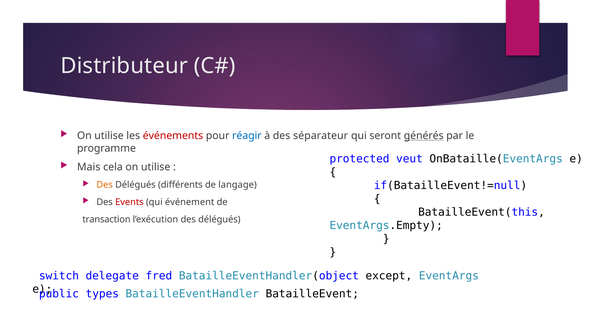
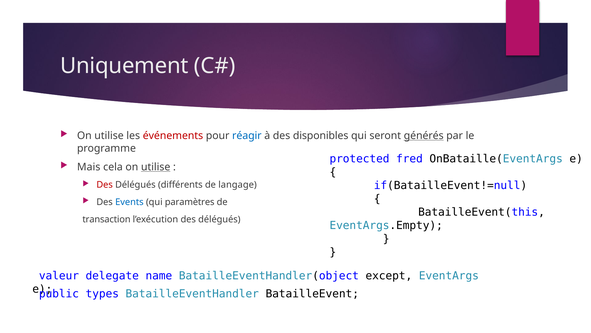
Distributeur: Distributeur -> Uniquement (124, 66)
séparateur: séparateur -> disponibles (321, 135)
veut: veut -> fred (409, 159)
utilise underline: none -> present (156, 167)
Des colour: orange -> red (105, 185)
Events colour: red -> blue (129, 202)
événement: événement -> paramètres (190, 202)
switch: switch -> valeur (59, 276)
fred: fred -> name (159, 276)
